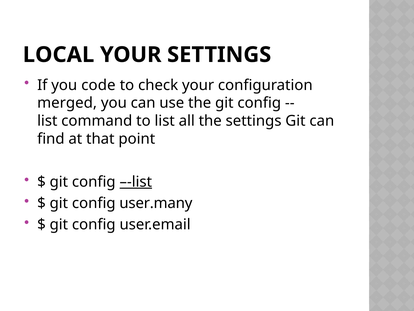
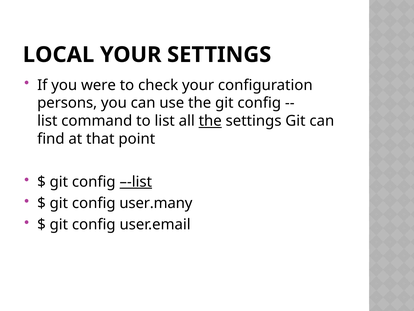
code: code -> were (98, 85)
merged: merged -> persons (67, 103)
the underline: none -> present (210, 121)
